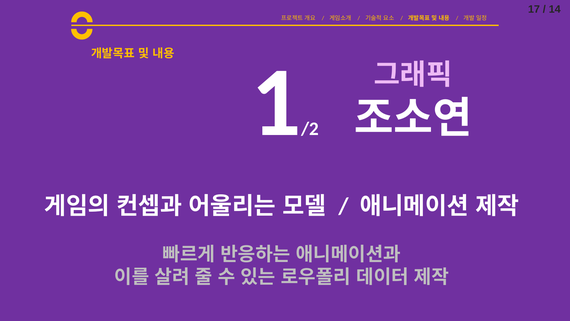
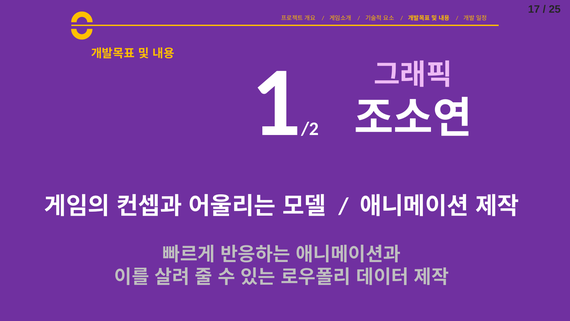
14: 14 -> 25 (555, 9)
